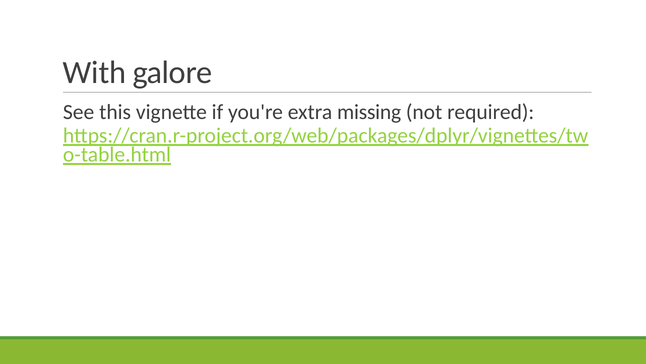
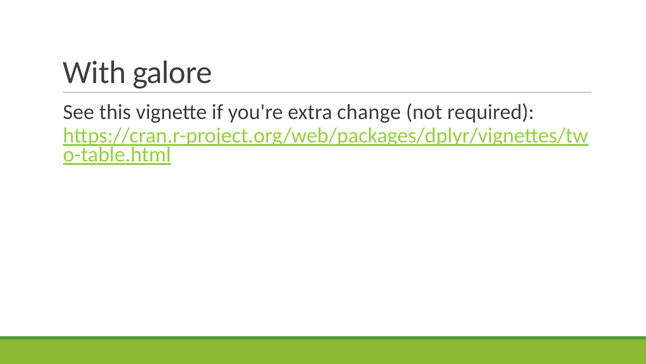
missing: missing -> change (369, 112)
